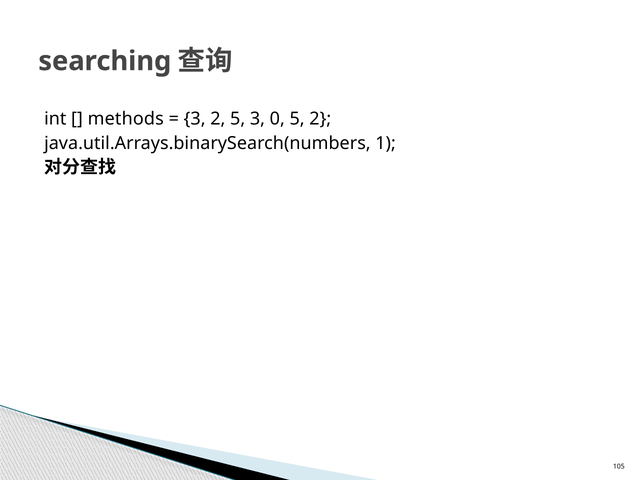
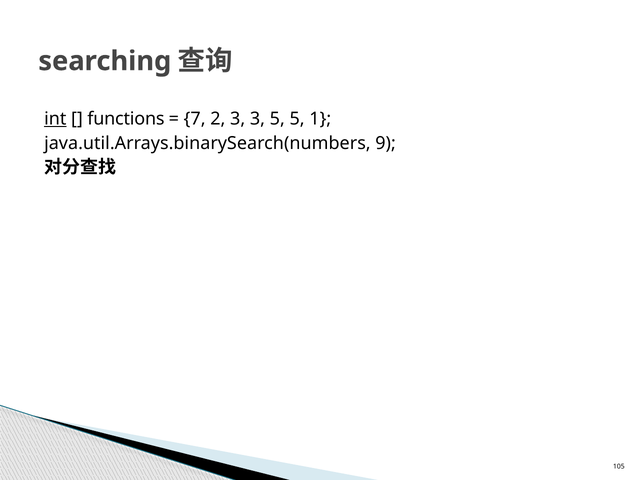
int underline: none -> present (55, 119)
methods: methods -> functions (126, 119)
3: 3 -> 7 (195, 119)
2 5: 5 -> 3 (238, 119)
3 0: 0 -> 5 (277, 119)
5 2: 2 -> 1 (320, 119)
1: 1 -> 9 (386, 143)
